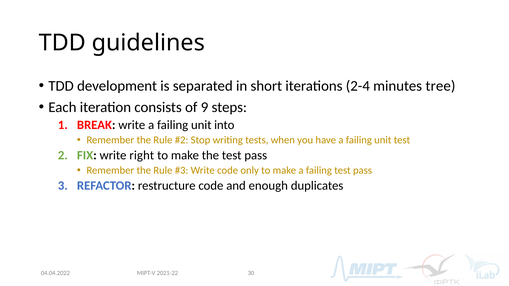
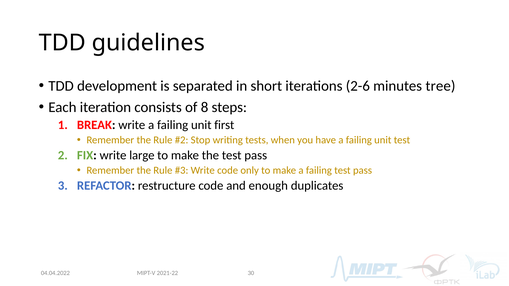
2-4: 2-4 -> 2-6 (358, 86)
9: 9 -> 8 (205, 107)
into: into -> first (224, 125)
right: right -> large (142, 155)
